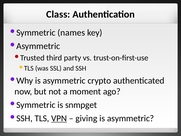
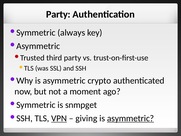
Class: Class -> Party (58, 14)
names: names -> always (71, 33)
asymmetric underline: none -> present (131, 118)
